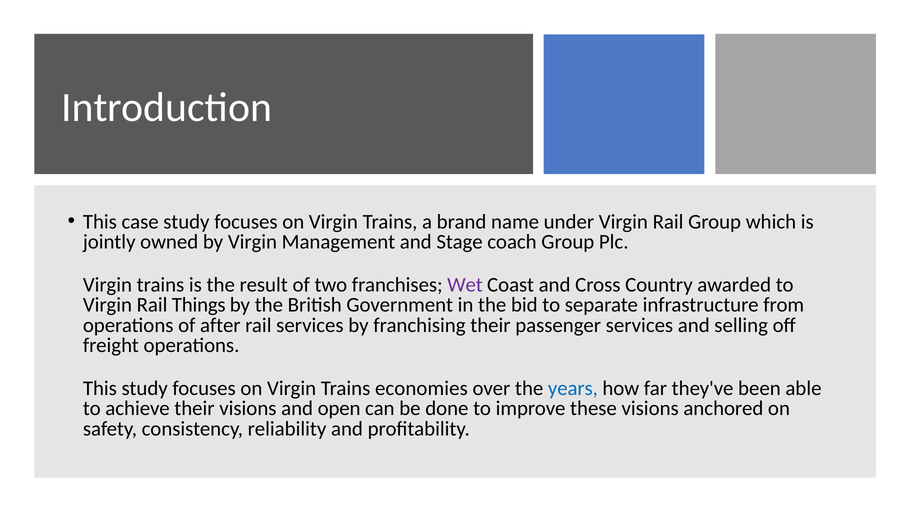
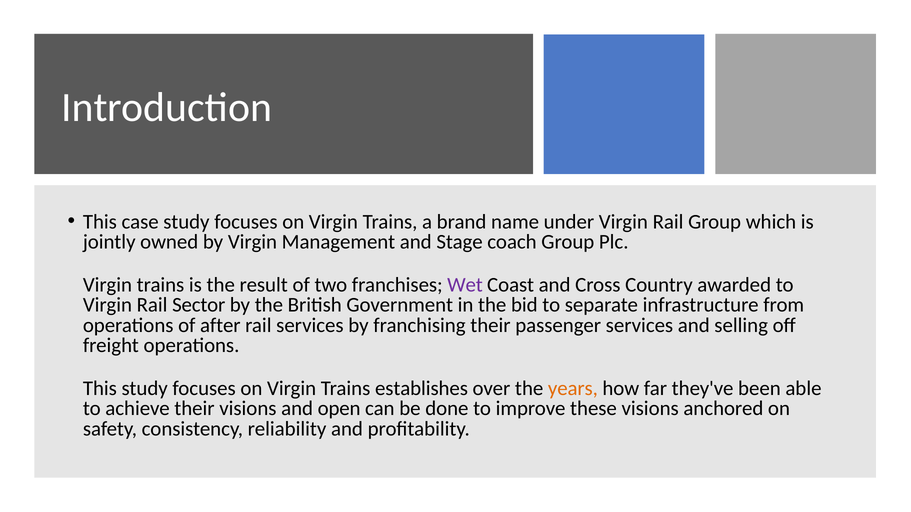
Things: Things -> Sector (199, 305)
economies: economies -> establishes (421, 389)
years colour: blue -> orange (573, 389)
